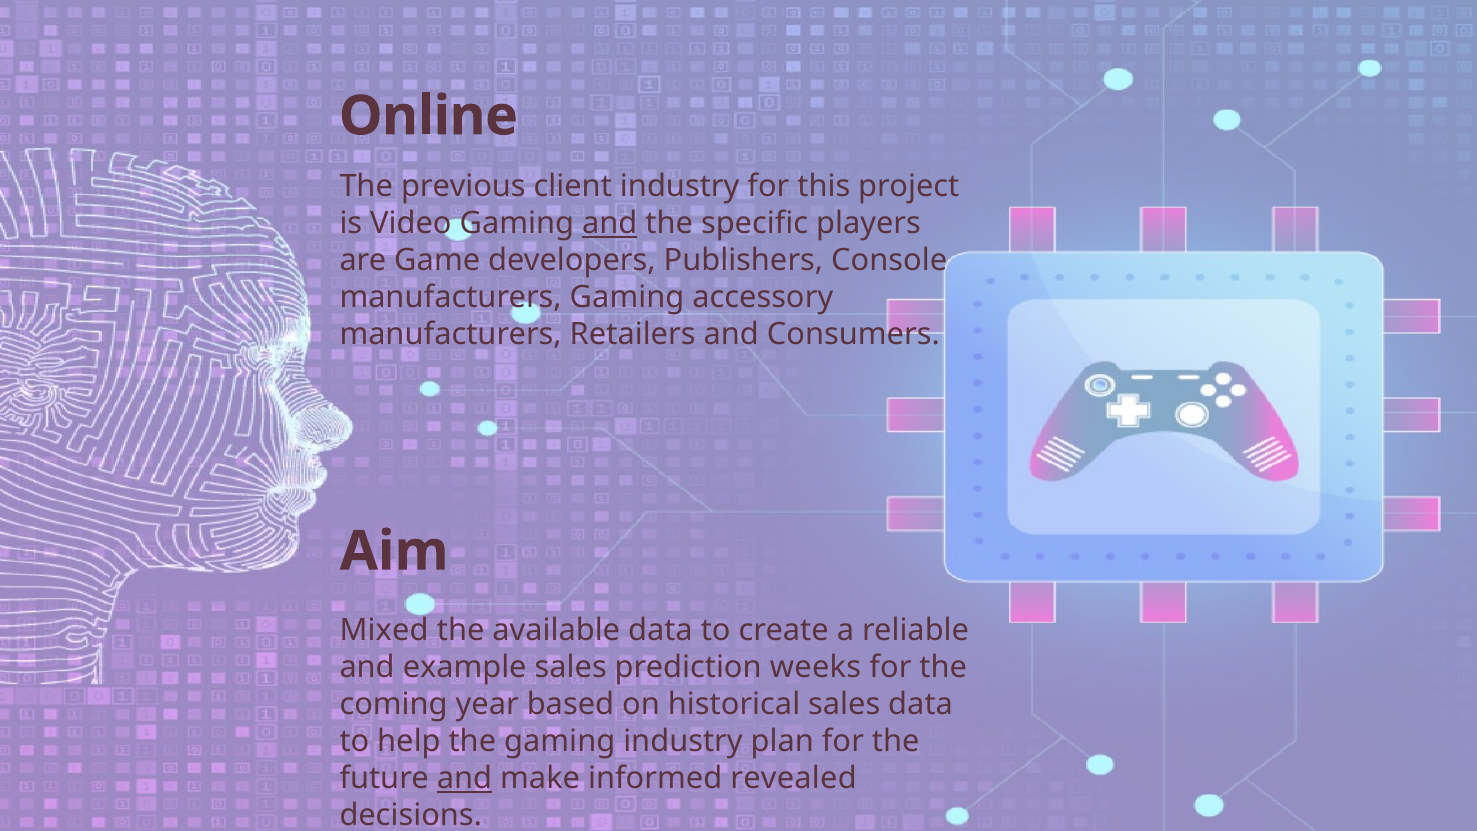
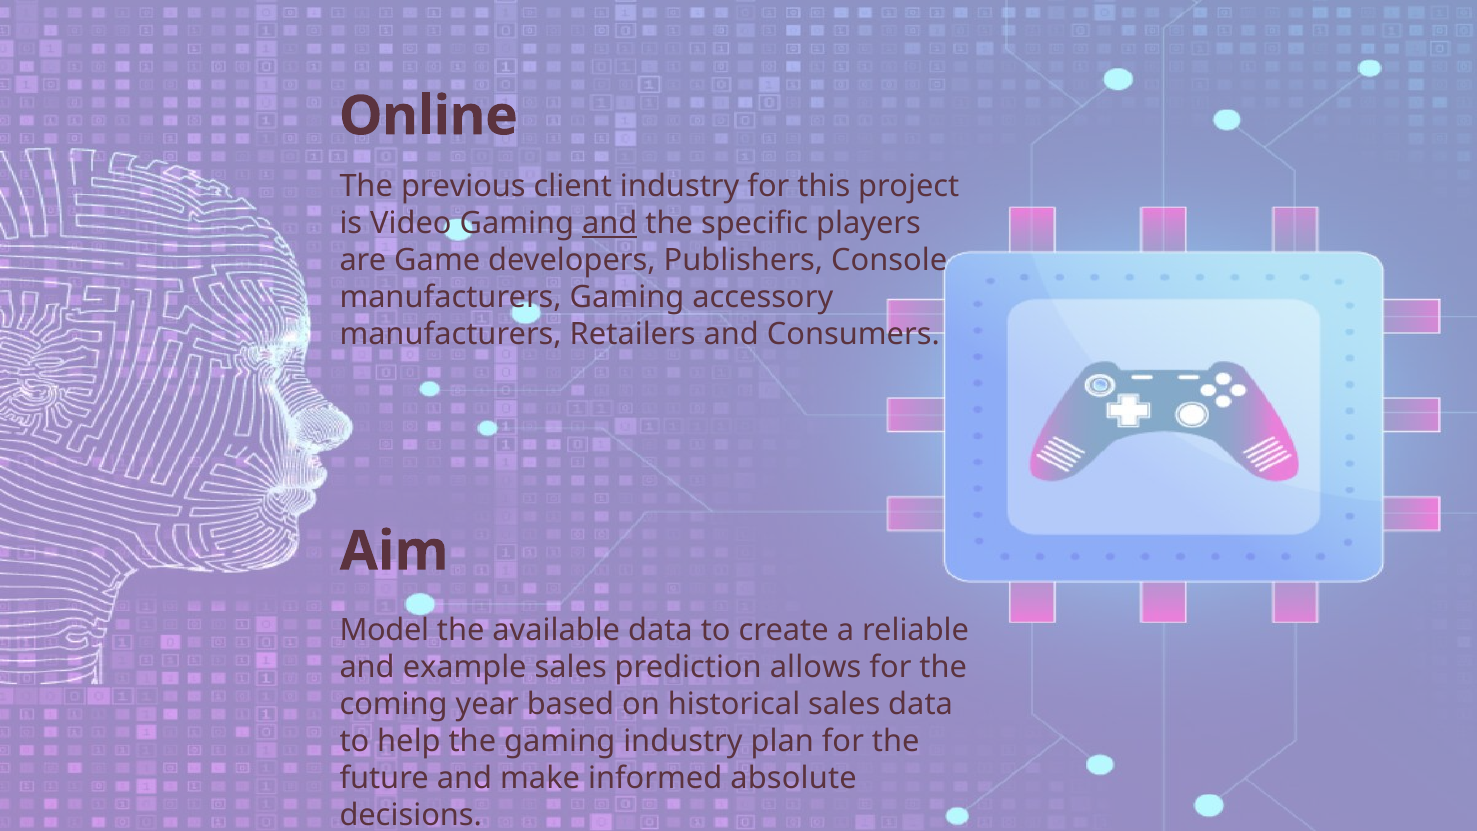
Mixed: Mixed -> Model (384, 630)
weeks: weeks -> allows (816, 667)
and underline: present -> none (464, 778)
revealed: revealed -> absolute (794, 778)
